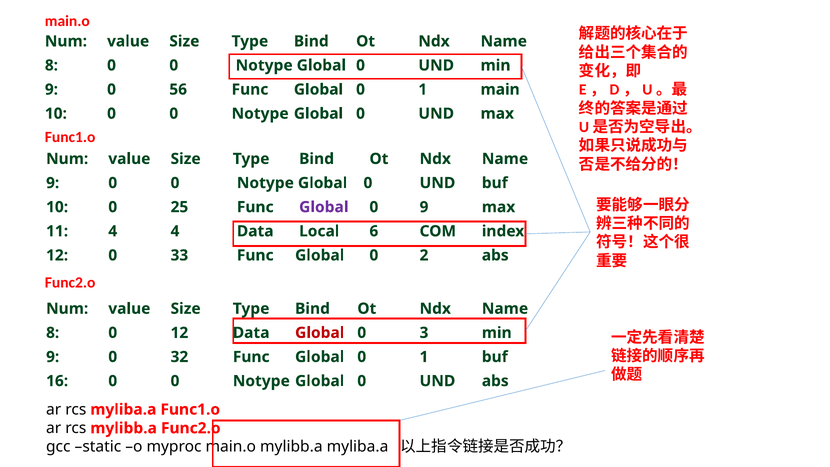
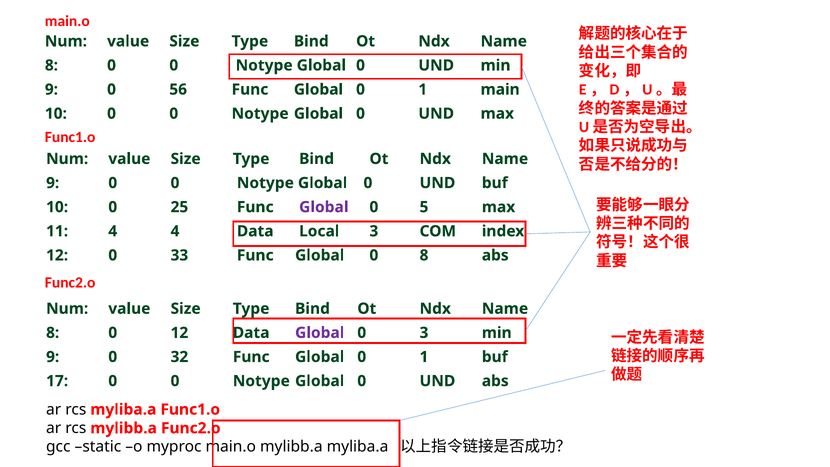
0 9: 9 -> 5 (424, 207)
Local 6: 6 -> 3 (374, 231)
0 2: 2 -> 8 (424, 255)
Global colour: red -> purple (320, 333)
16: 16 -> 17 (57, 381)
